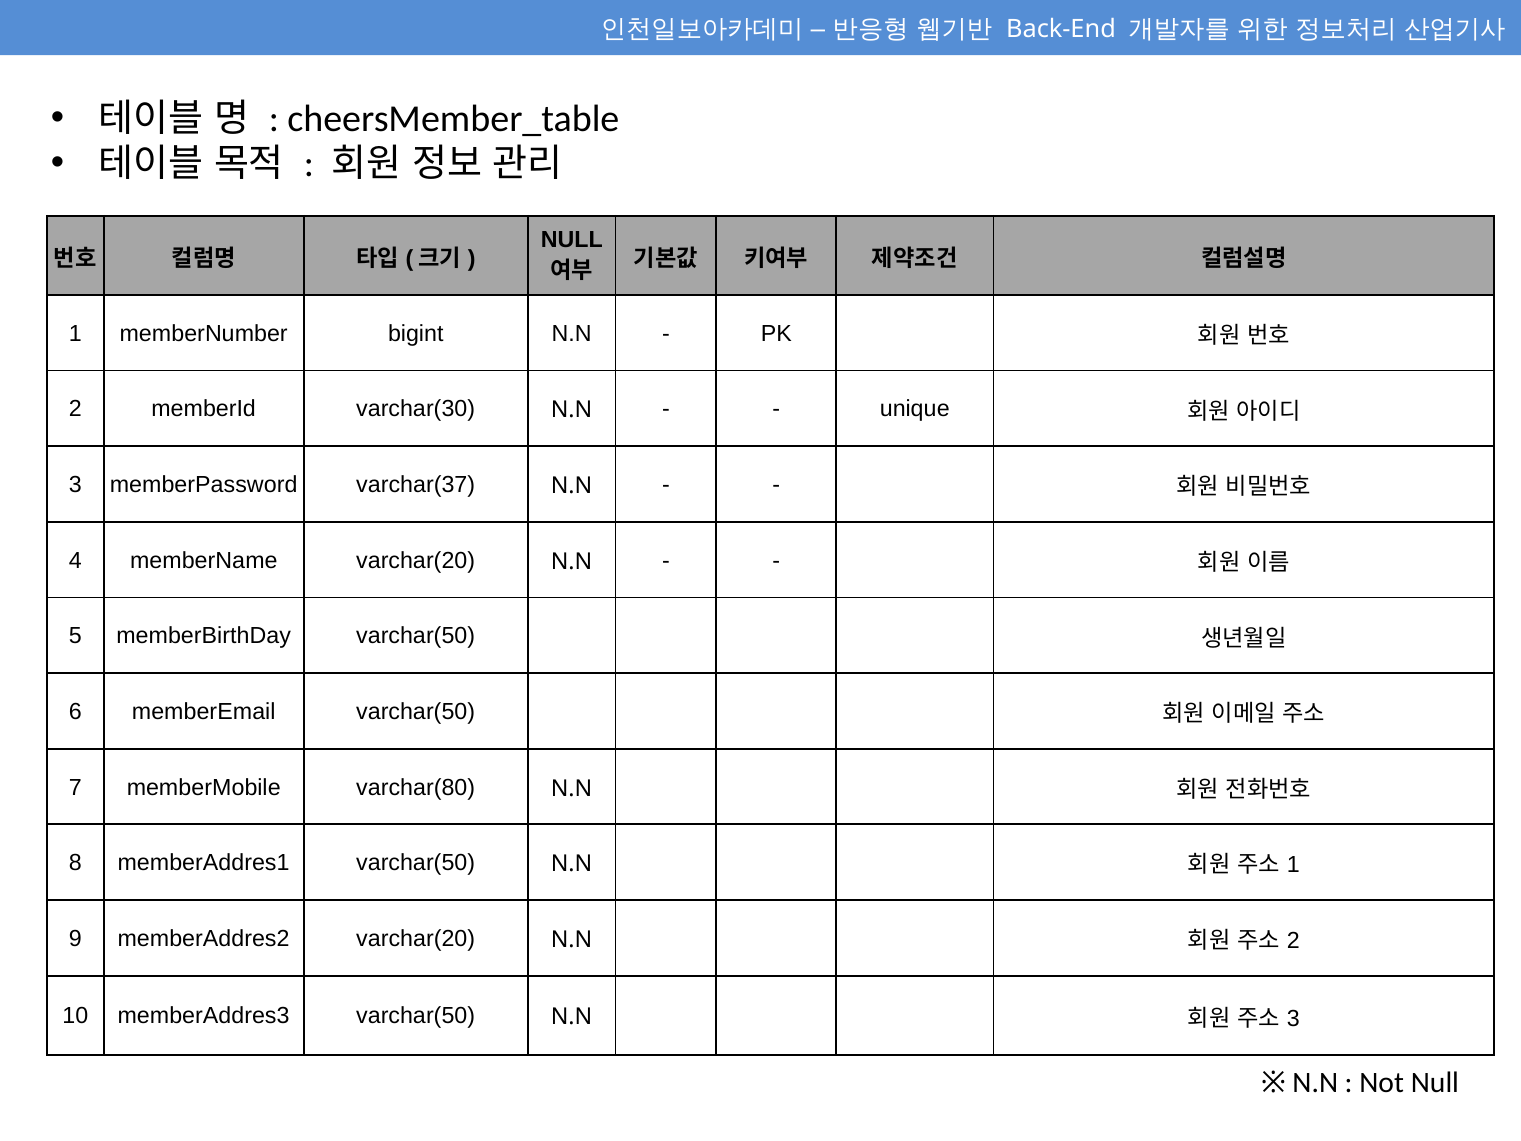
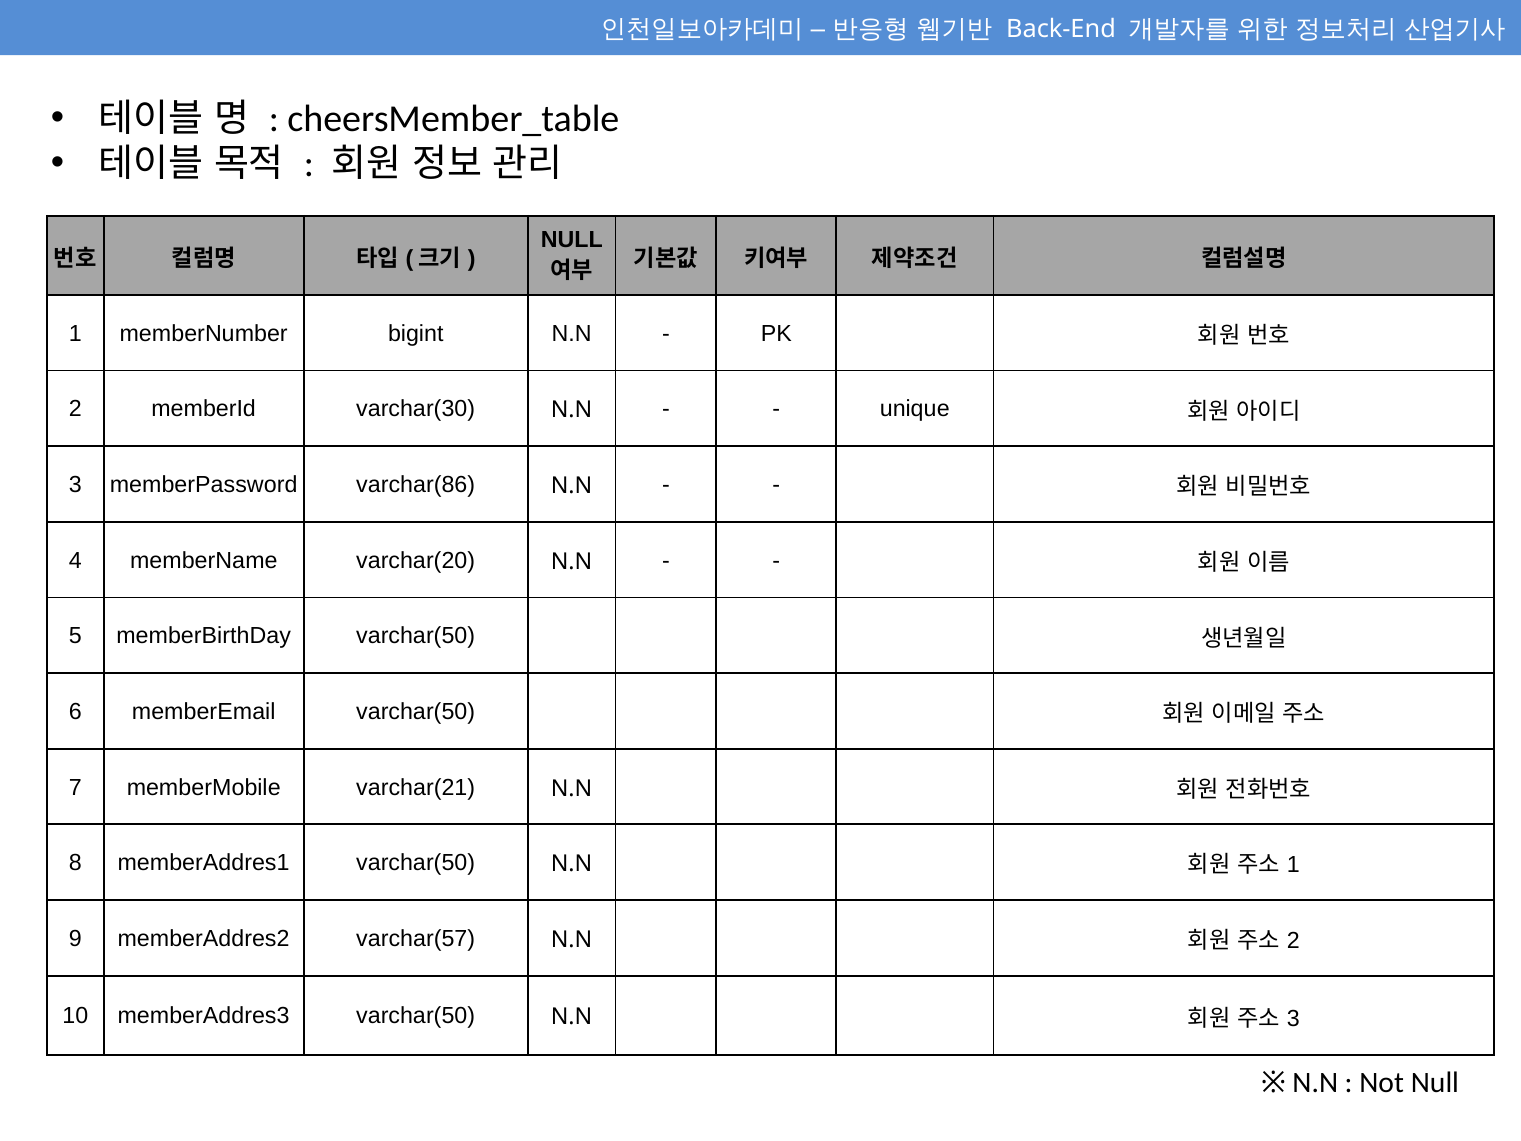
varchar(37: varchar(37 -> varchar(86 (416, 485)
varchar(80: varchar(80 -> varchar(21 (416, 787)
memberAddres2 varchar(20: varchar(20 -> varchar(57 (416, 939)
